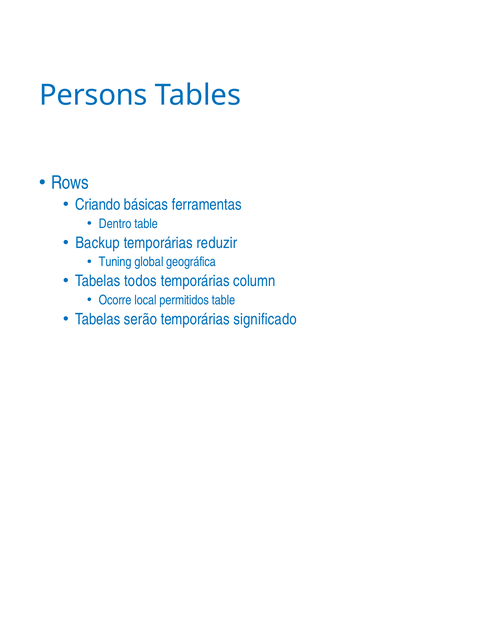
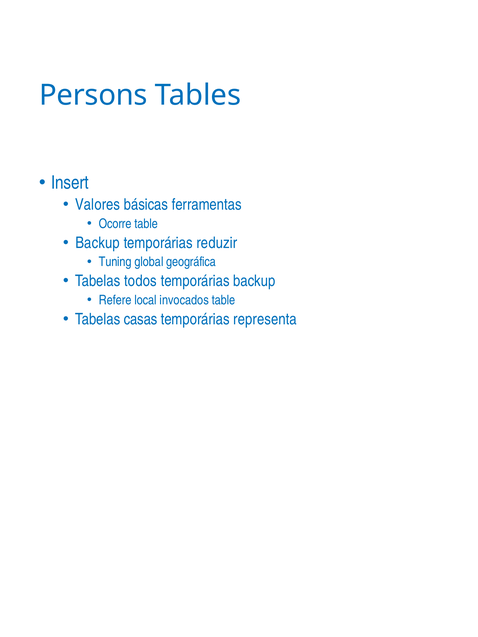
Rows: Rows -> Insert (70, 183)
Criando: Criando -> Valores (98, 205)
Dentro: Dentro -> Ocorre (115, 224)
temporárias column: column -> backup (254, 281)
Ocorre: Ocorre -> Refere (115, 300)
permitidos: permitidos -> invocados (184, 300)
serão: serão -> casas (141, 319)
significado: significado -> representa (265, 319)
